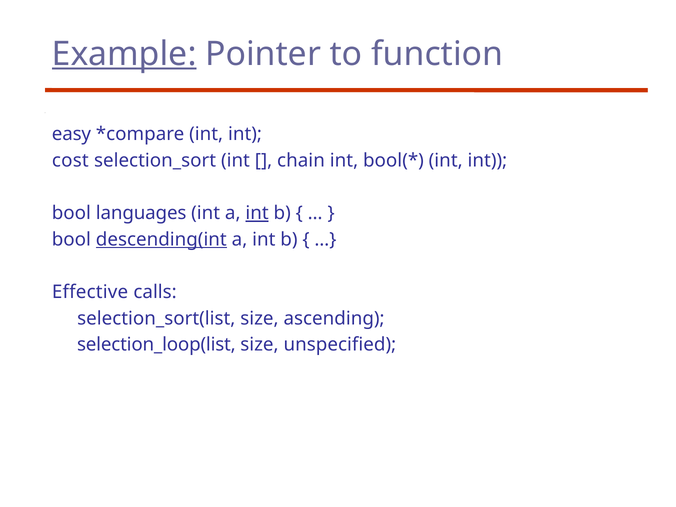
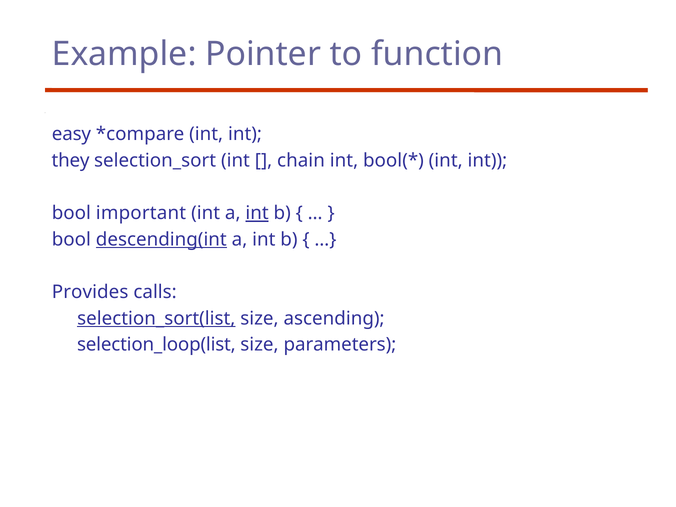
Example underline: present -> none (124, 54)
cost: cost -> they (71, 161)
languages: languages -> important (141, 213)
Effective: Effective -> Provides (90, 292)
selection_sort(list underline: none -> present (156, 318)
unspecified: unspecified -> parameters (340, 345)
